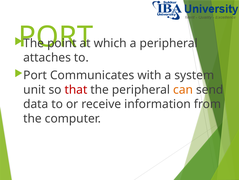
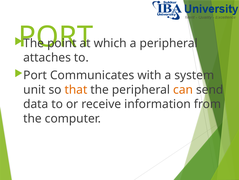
that colour: red -> orange (76, 89)
